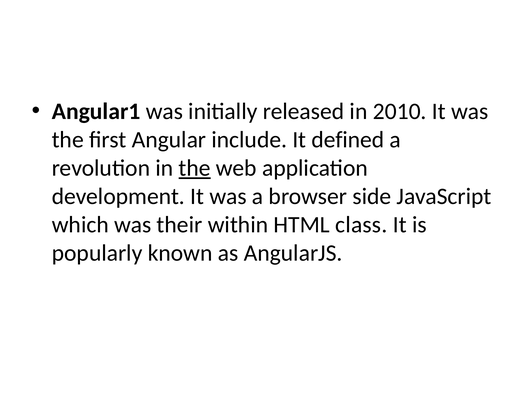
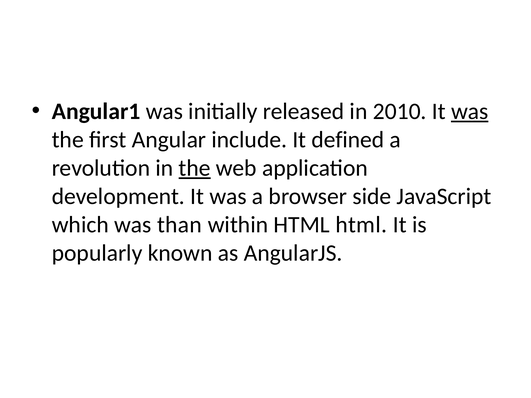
was underline: none -> present (470, 111)
their: their -> than (179, 225)
HTML class: class -> html (361, 225)
